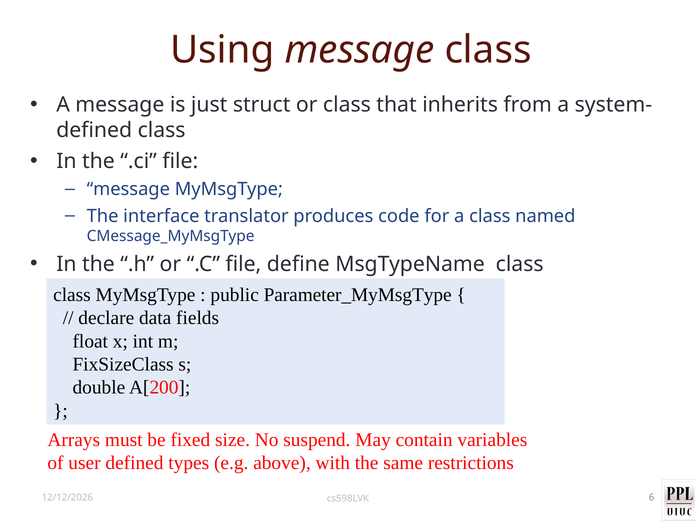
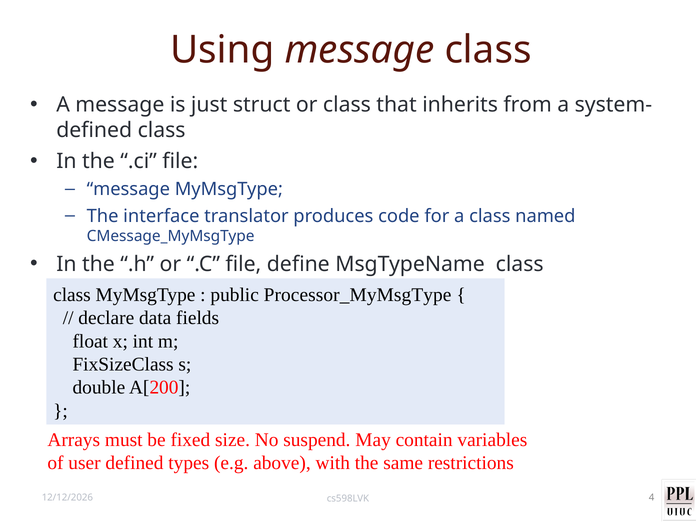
Parameter_MyMsgType: Parameter_MyMsgType -> Processor_MyMsgType (358, 295)
6: 6 -> 4 (652, 498)
